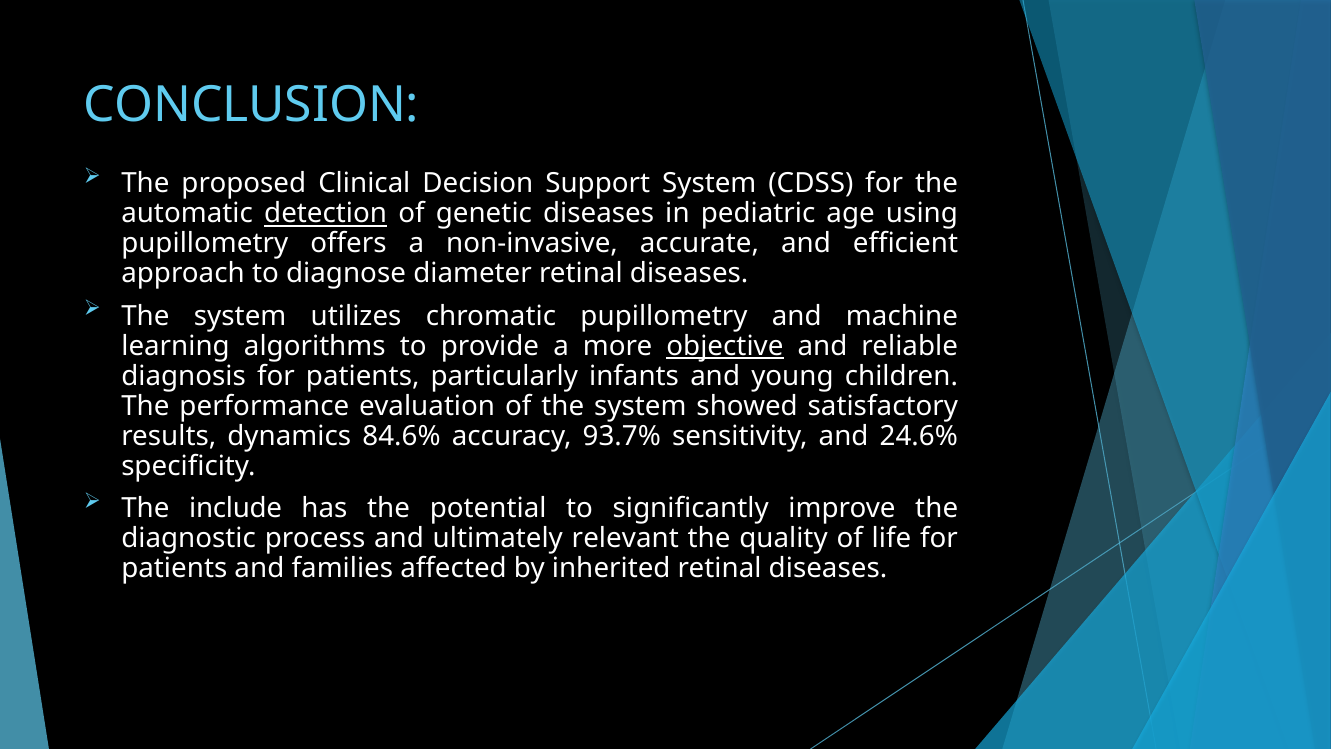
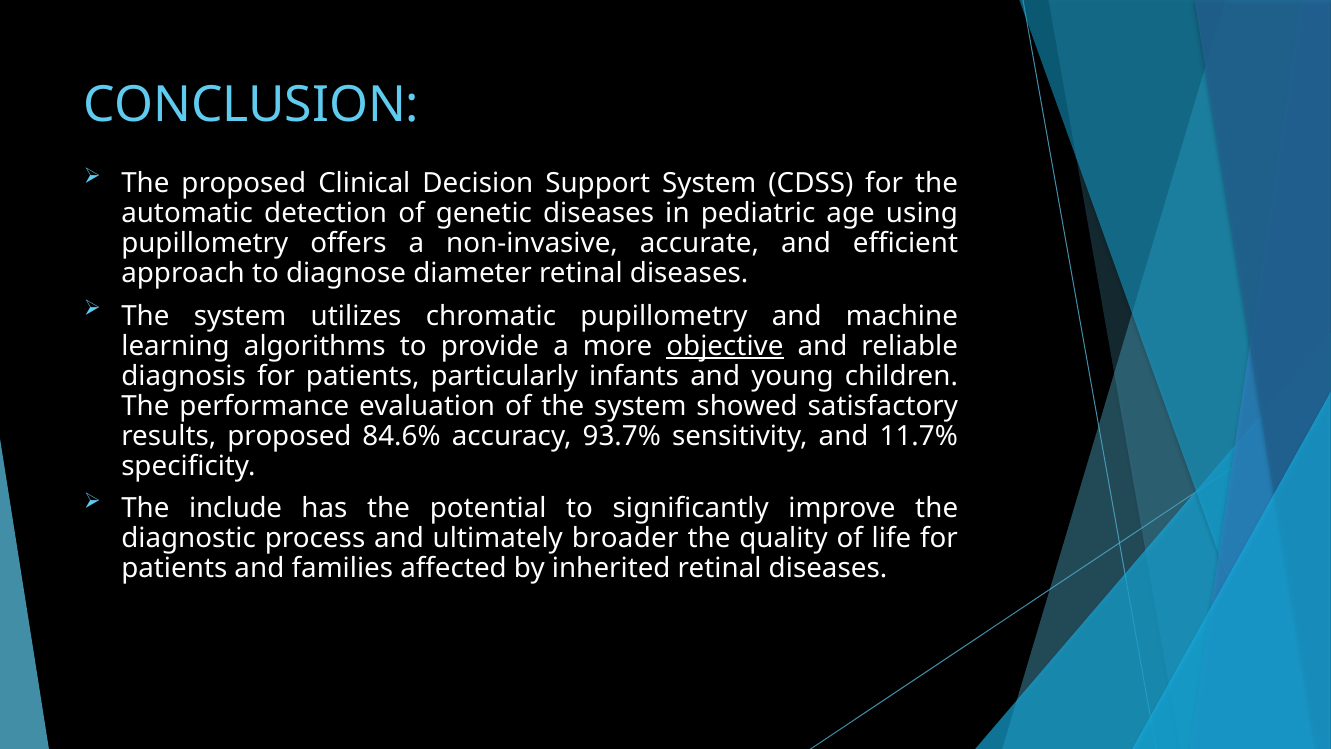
detection underline: present -> none (326, 214)
results dynamics: dynamics -> proposed (289, 436)
24.6%: 24.6% -> 11.7% (919, 436)
relevant: relevant -> broader (625, 538)
